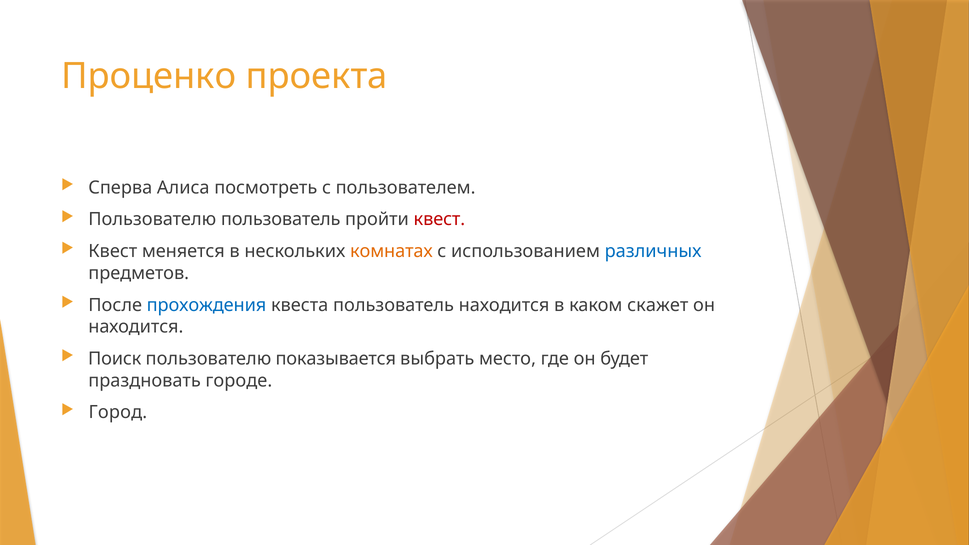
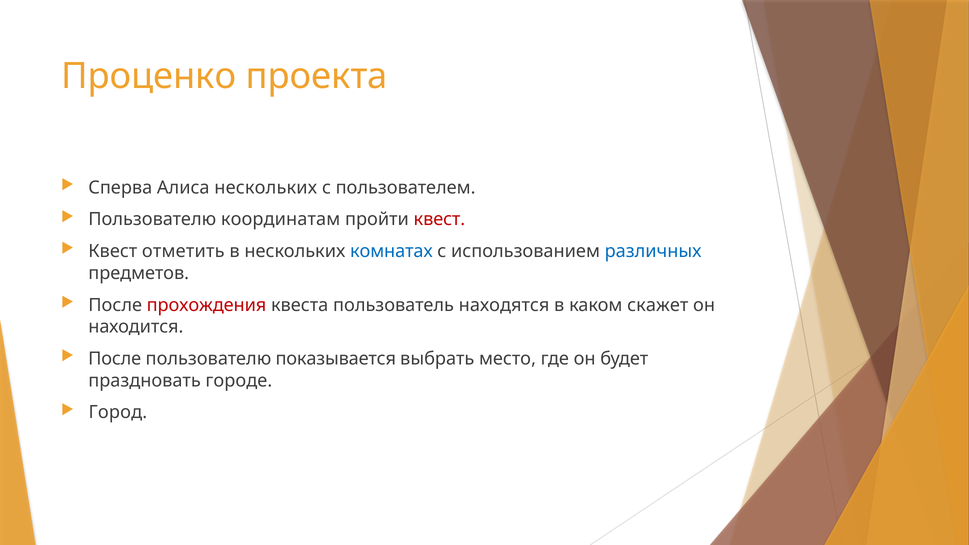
Алиса посмотреть: посмотреть -> нескольких (266, 188)
Пользователю пользователь: пользователь -> координатам (281, 219)
меняется: меняется -> отметить (183, 251)
комнатах colour: orange -> blue (391, 251)
прохождения colour: blue -> red (207, 305)
пользователь находится: находится -> находятся (504, 305)
Поиск: Поиск -> После (115, 359)
